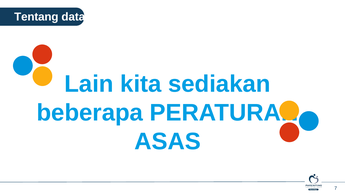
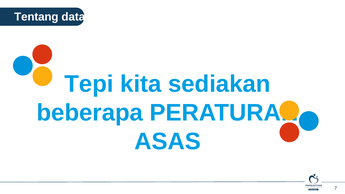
Lain: Lain -> Tepi (89, 84)
